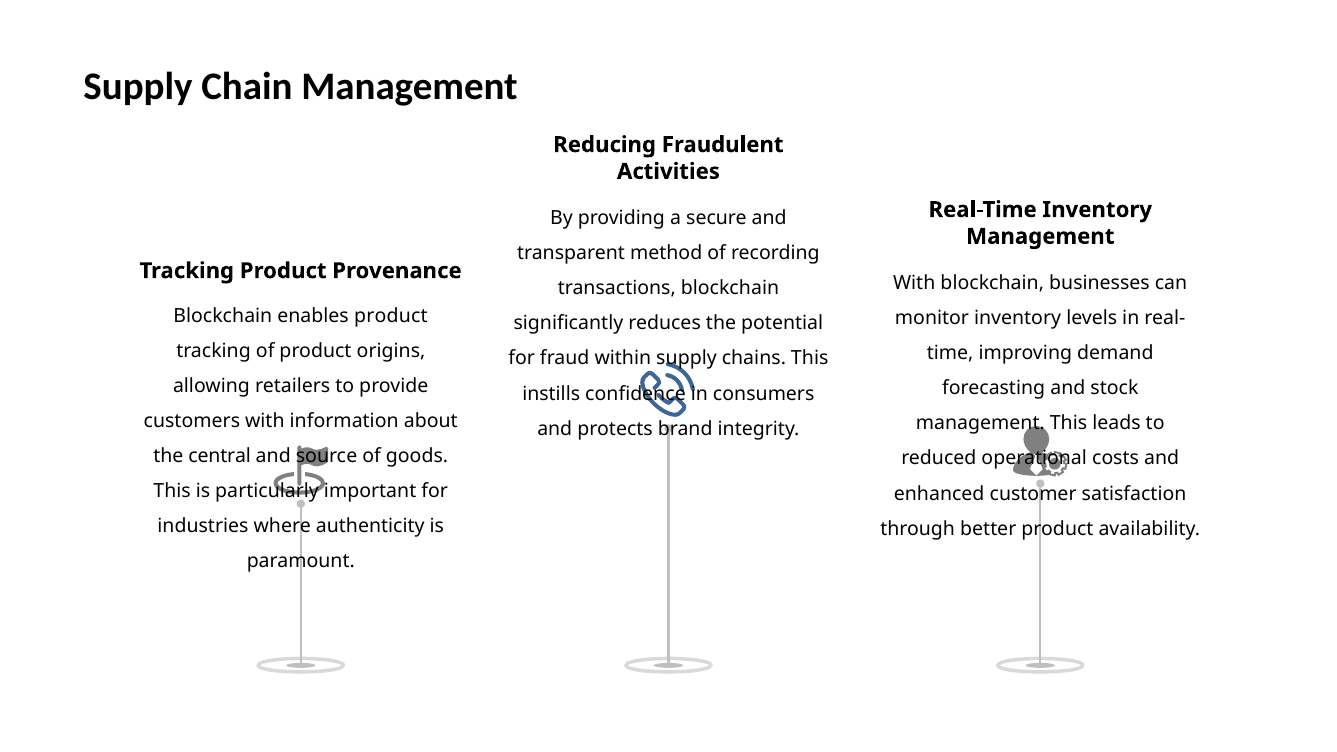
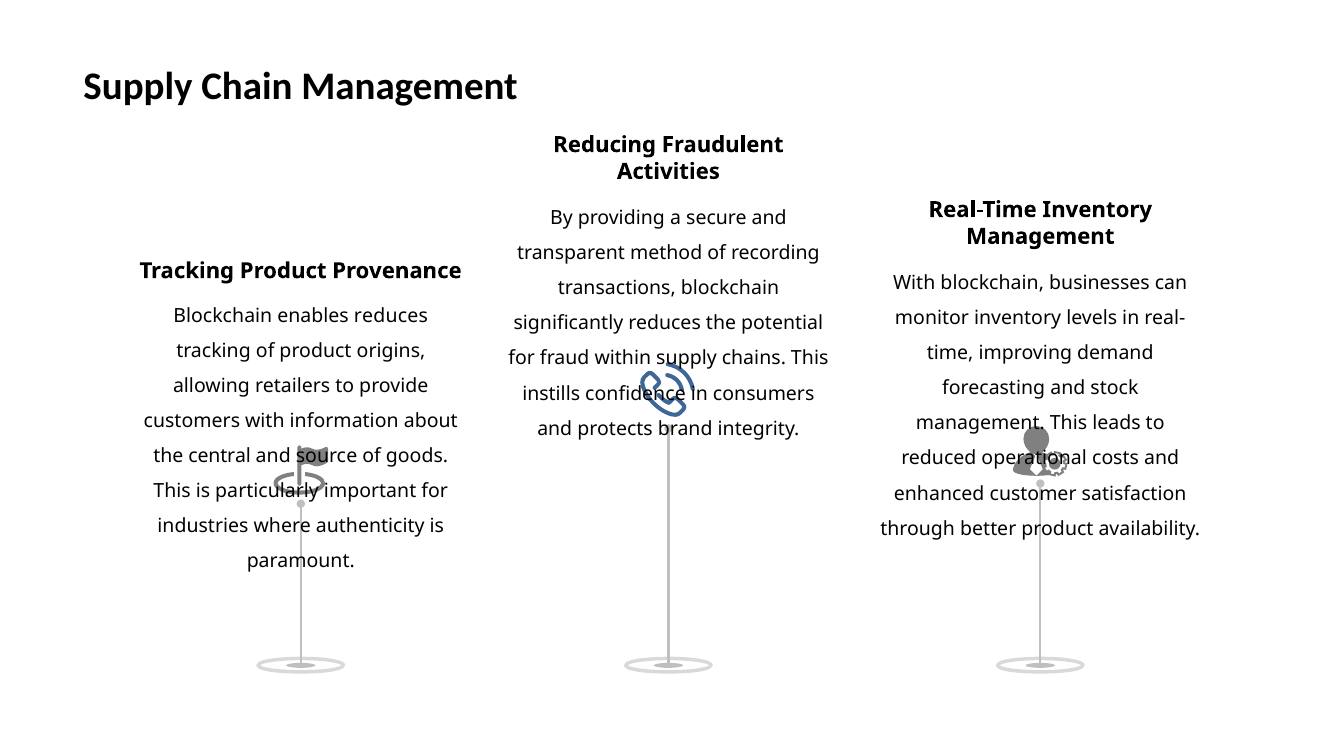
enables product: product -> reduces (391, 316)
